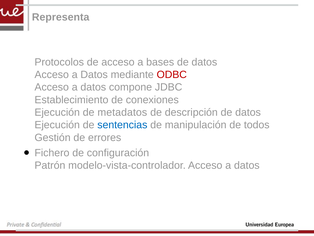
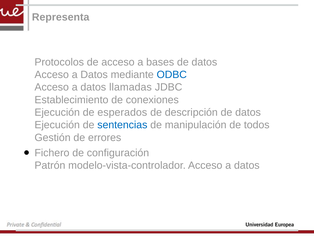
ODBC colour: red -> blue (172, 75)
compone: compone -> llamadas (130, 87)
metadatos: metadatos -> esperados (122, 112)
